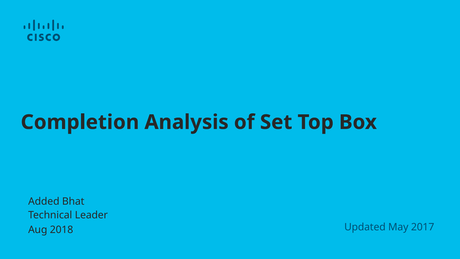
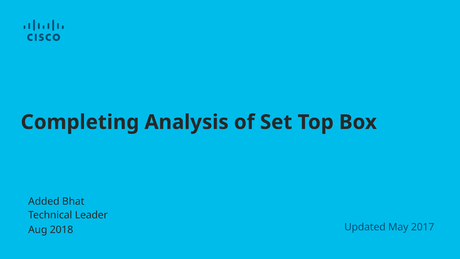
Completion: Completion -> Completing (80, 122)
